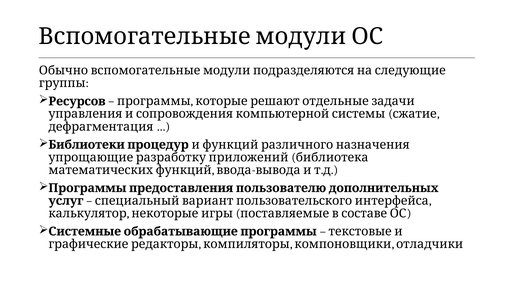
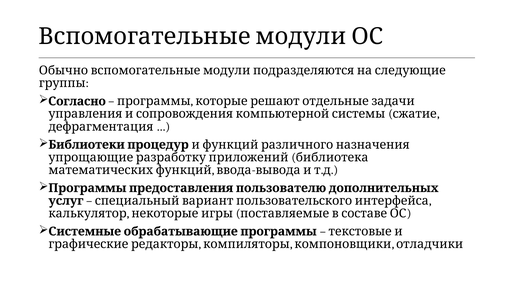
Ресурсов: Ресурсов -> Согласно (77, 101)
